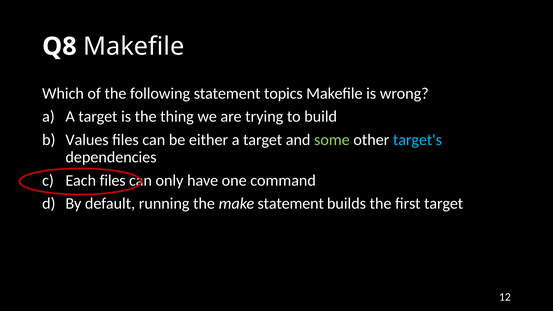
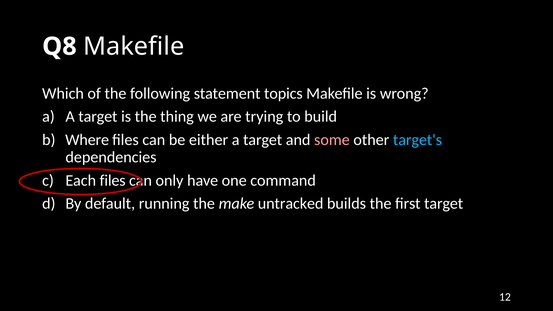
Values: Values -> Where (87, 140)
some colour: light green -> pink (332, 140)
make statement: statement -> untracked (291, 204)
